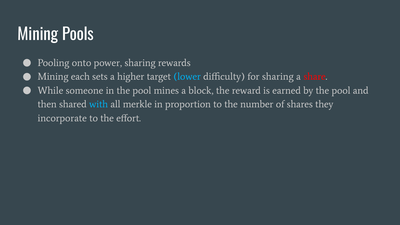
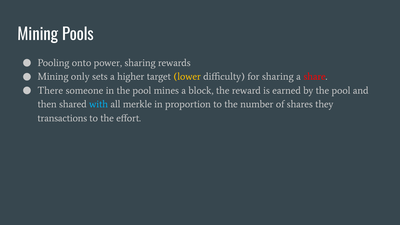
each: each -> only (80, 77)
lower colour: light blue -> yellow (187, 77)
While: While -> There (50, 90)
incorporate: incorporate -> transactions (62, 118)
